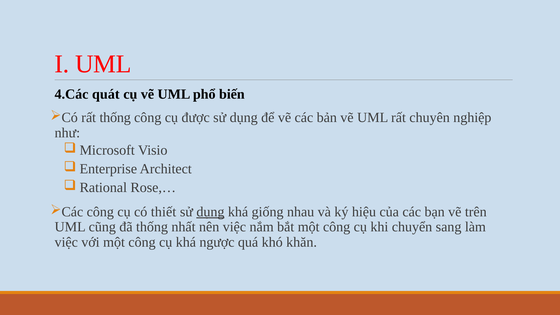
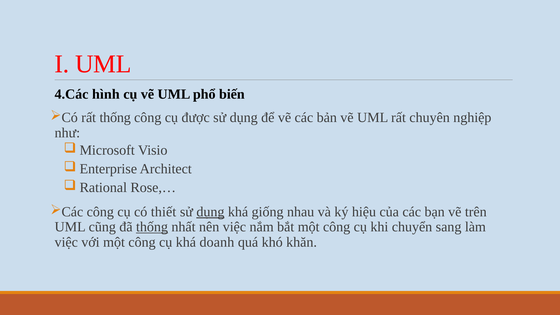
quát: quát -> hình (106, 94)
thống underline: none -> present (152, 227)
ngược: ngược -> doanh (217, 242)
